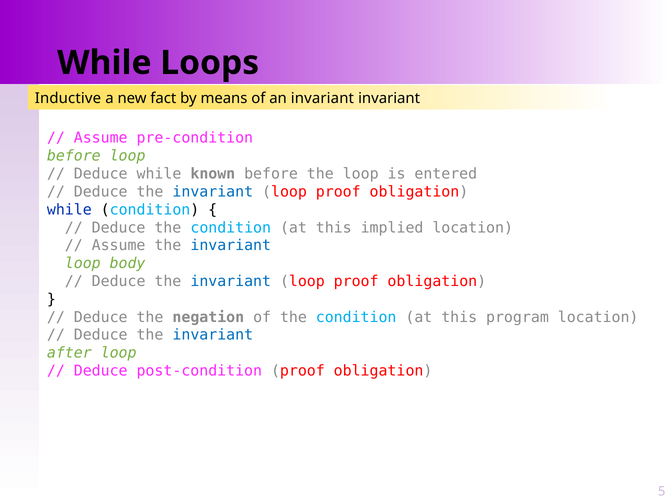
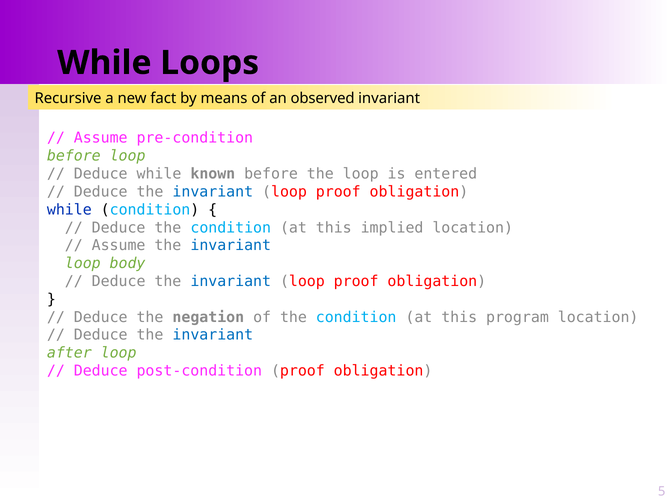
Inductive: Inductive -> Recursive (68, 98)
an invariant: invariant -> observed (323, 98)
